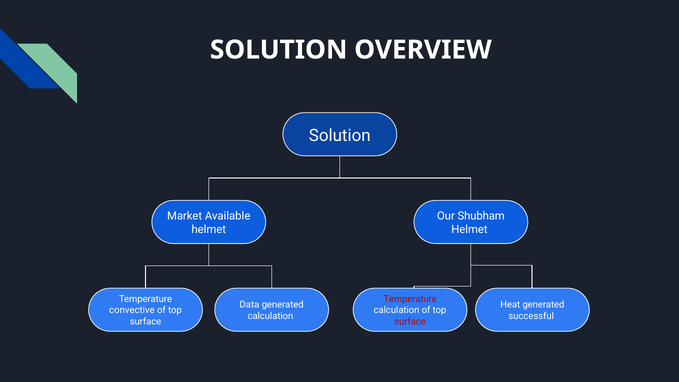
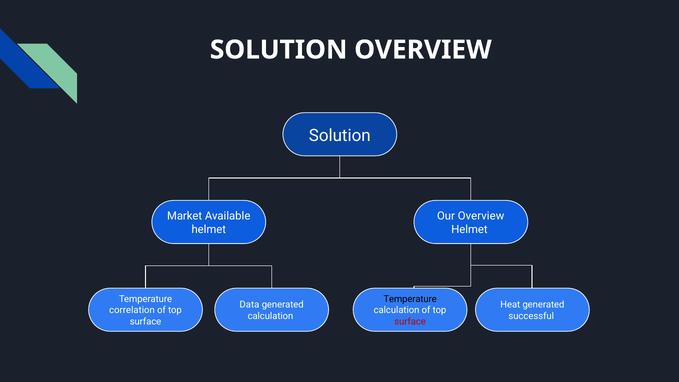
Our Shubham: Shubham -> Overview (481, 216)
Temperature colour: red -> black (410, 299)
convective: convective -> correlation (132, 310)
